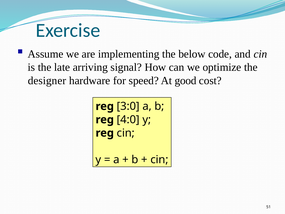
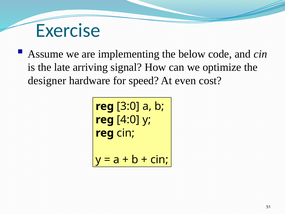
good: good -> even (185, 81)
